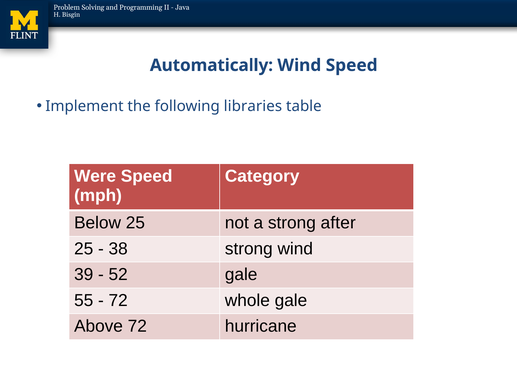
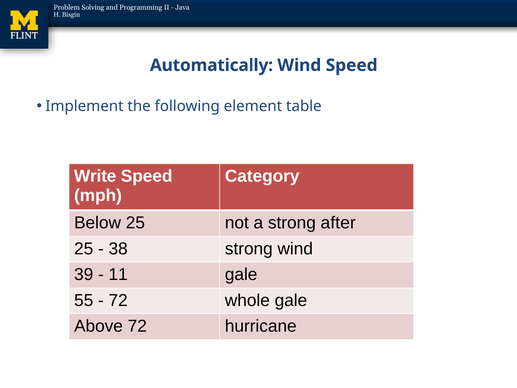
libraries: libraries -> element (253, 106)
Were: Were -> Write (95, 176)
52: 52 -> 11 (118, 274)
